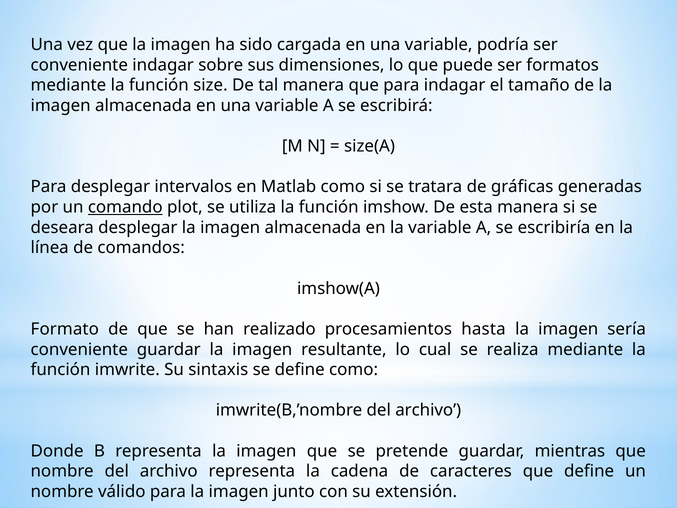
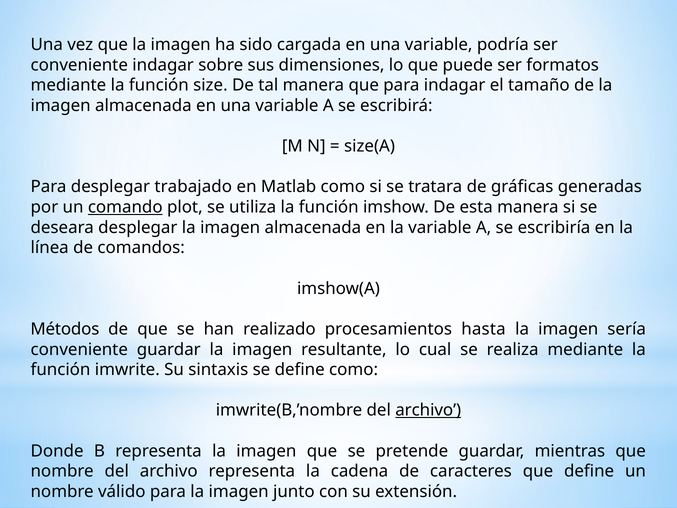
intervalos: intervalos -> trabajado (193, 187)
Formato: Formato -> Métodos (65, 329)
archivo underline: none -> present (428, 410)
